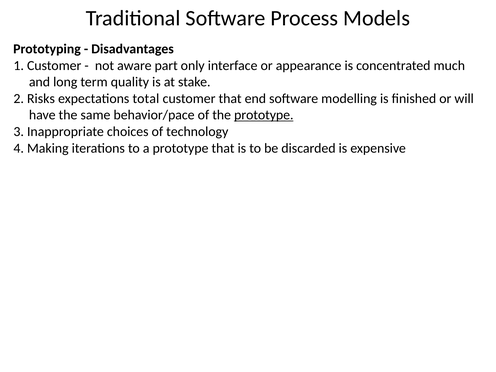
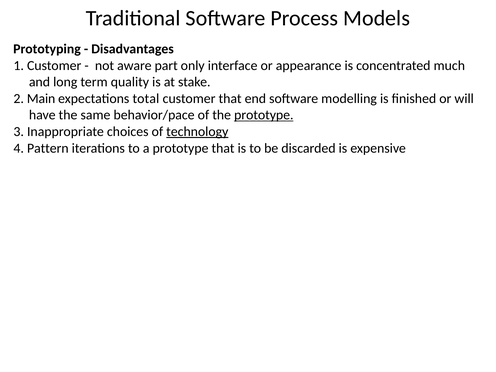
Risks: Risks -> Main (41, 99)
technology underline: none -> present (197, 132)
Making: Making -> Pattern (48, 148)
